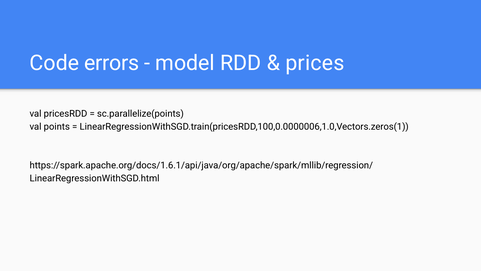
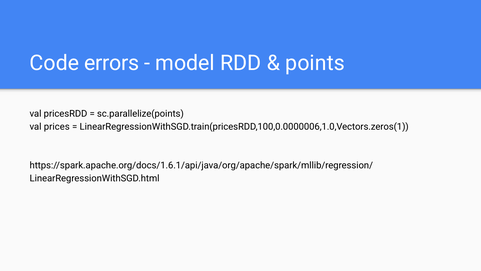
prices: prices -> points (315, 63)
points: points -> prices (57, 127)
